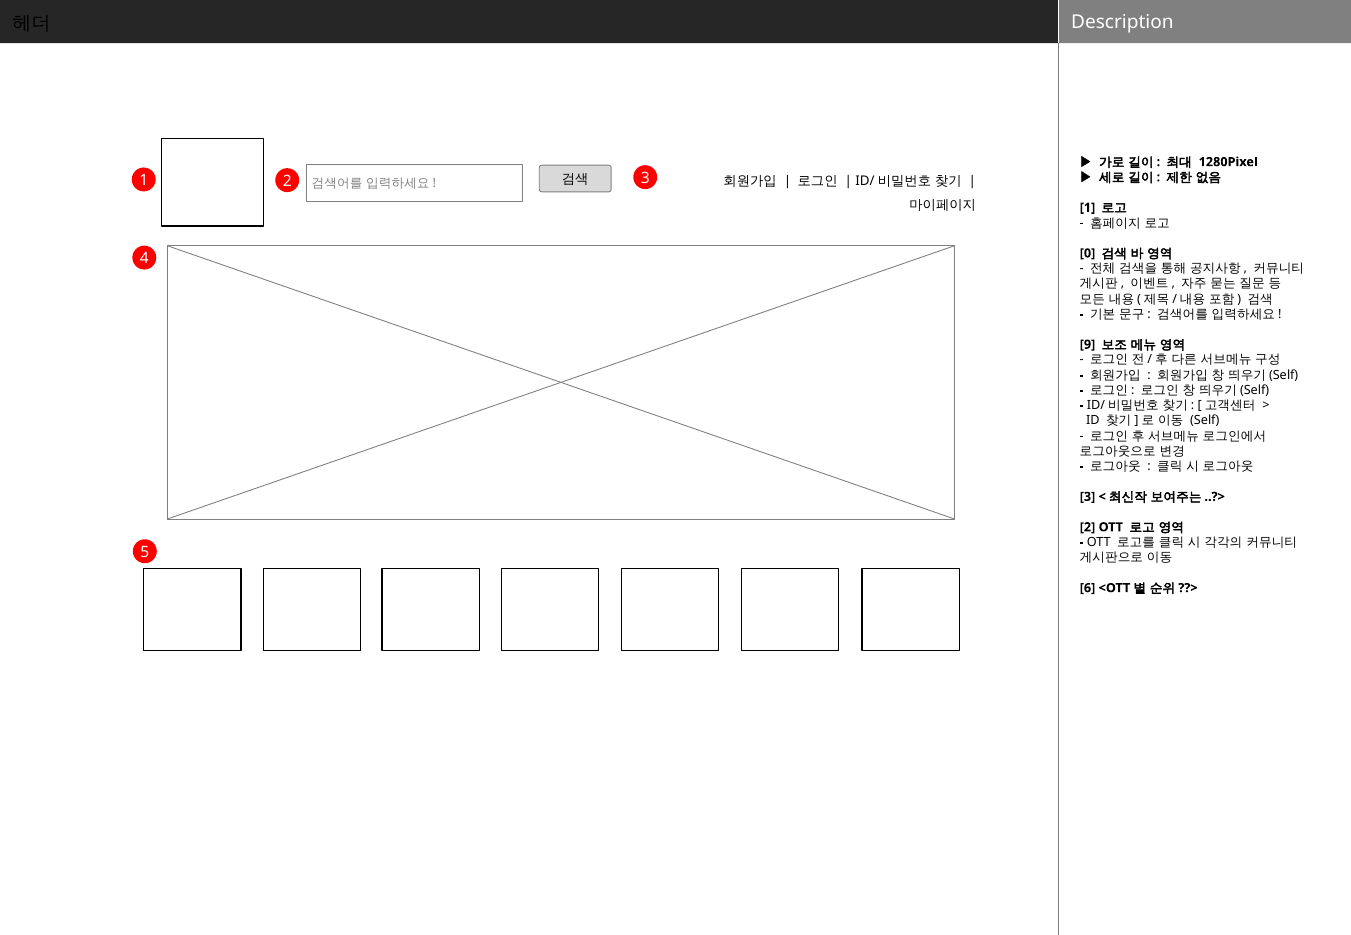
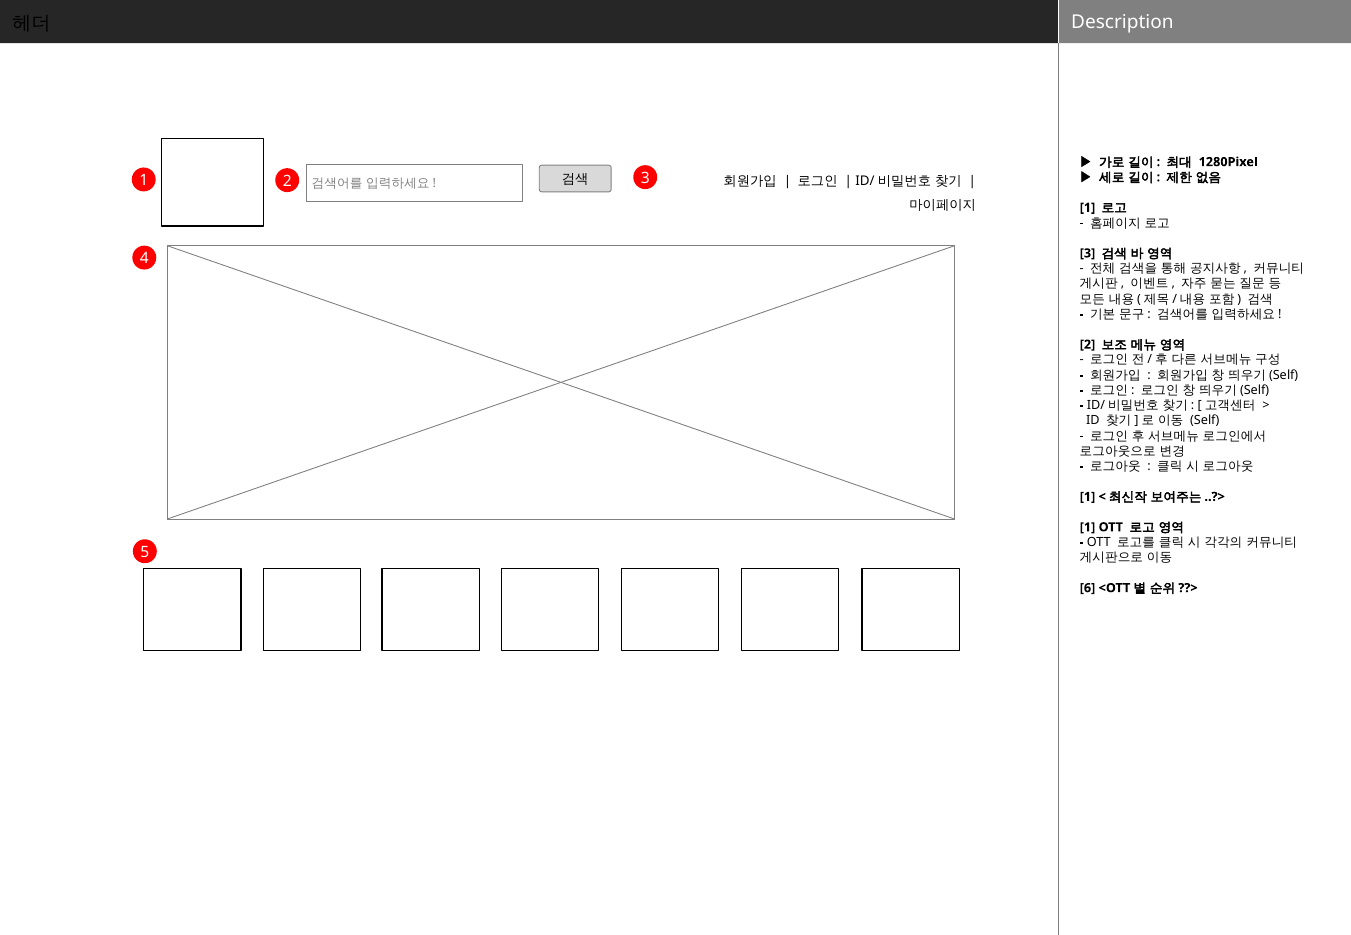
0: 0 -> 3 (1088, 253)
9: 9 -> 2 (1088, 345)
3: 3 -> 1 (1088, 497)
2: 2 -> 1 (1088, 527)
